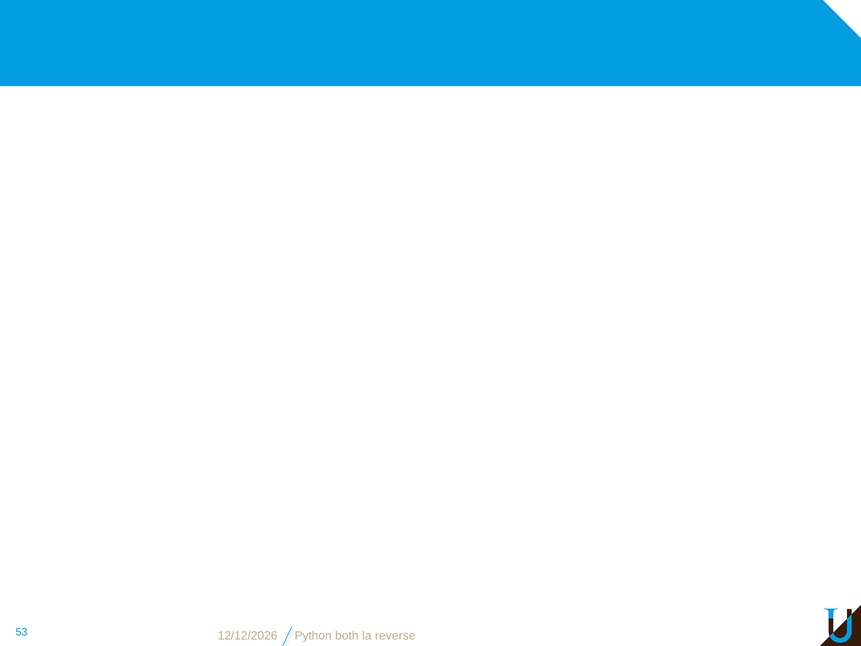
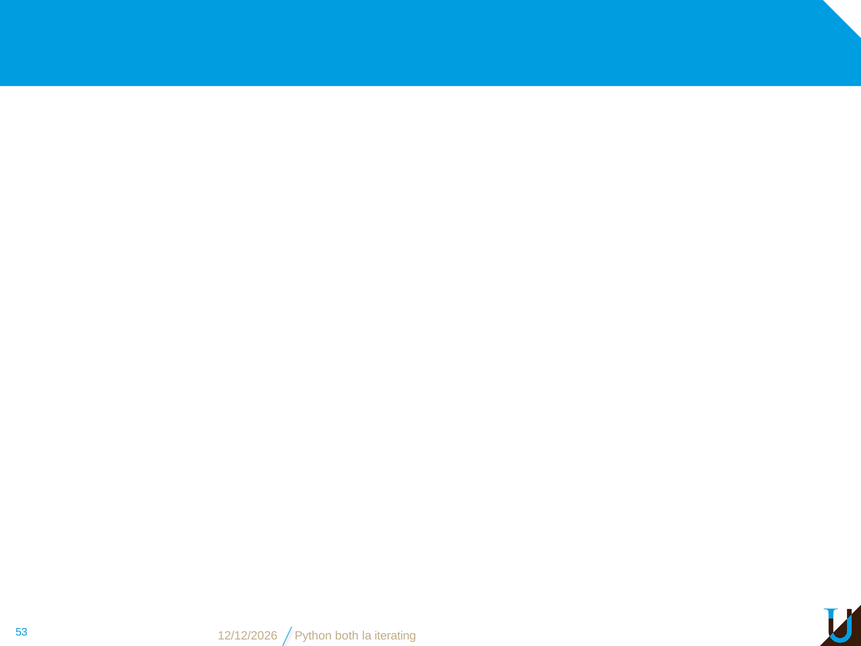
reverse: reverse -> iterating (395, 635)
